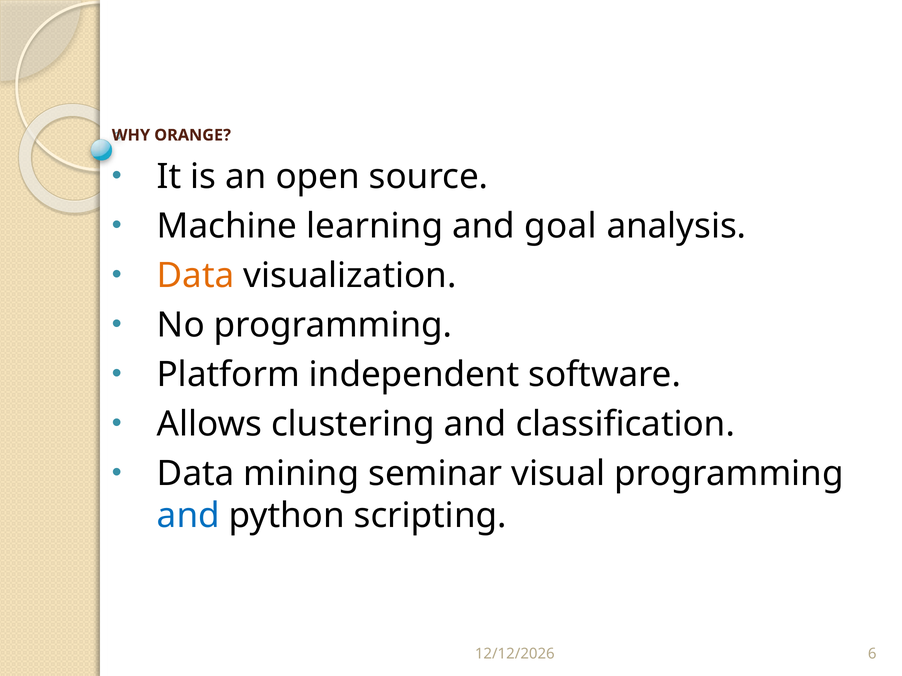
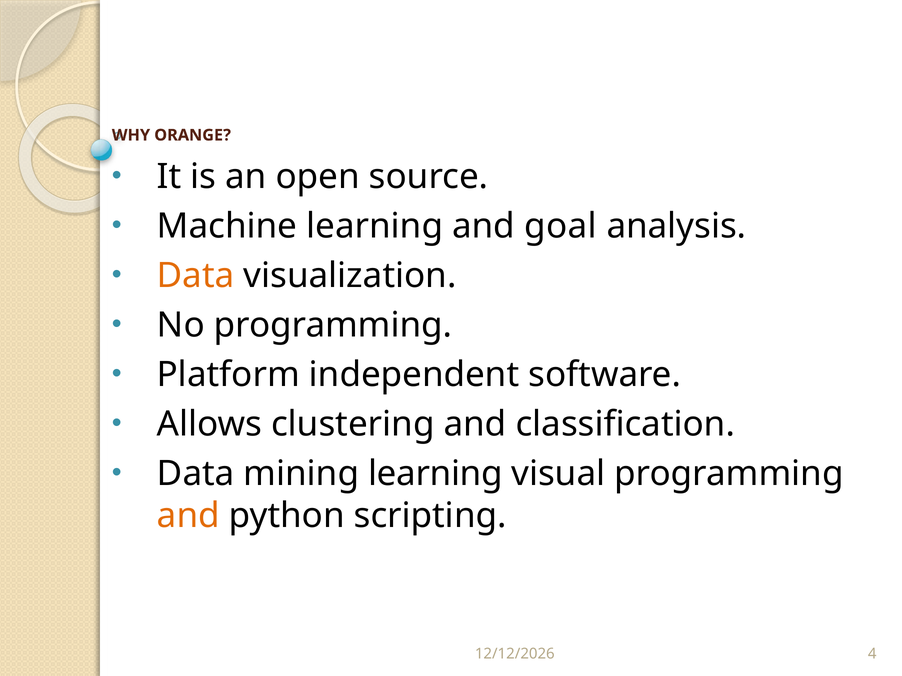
mining seminar: seminar -> learning (436, 474)
and colour: blue -> orange (188, 516)
6: 6 -> 4 (872, 654)
